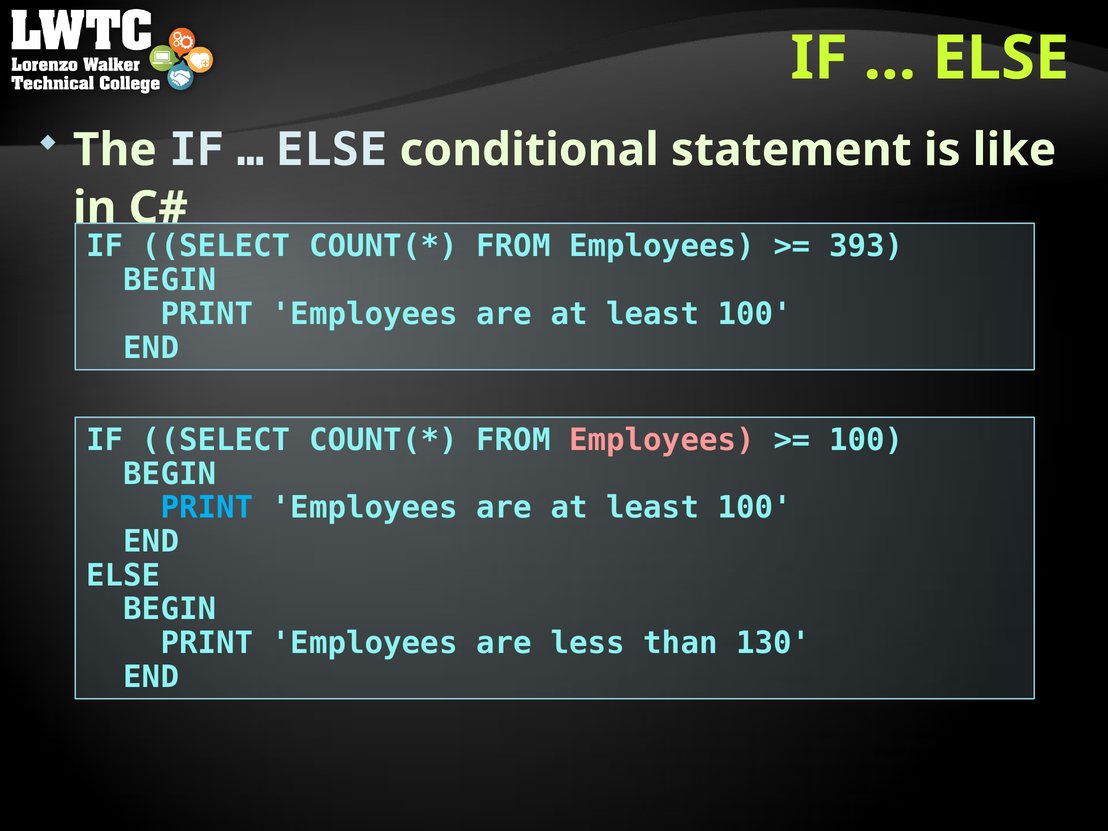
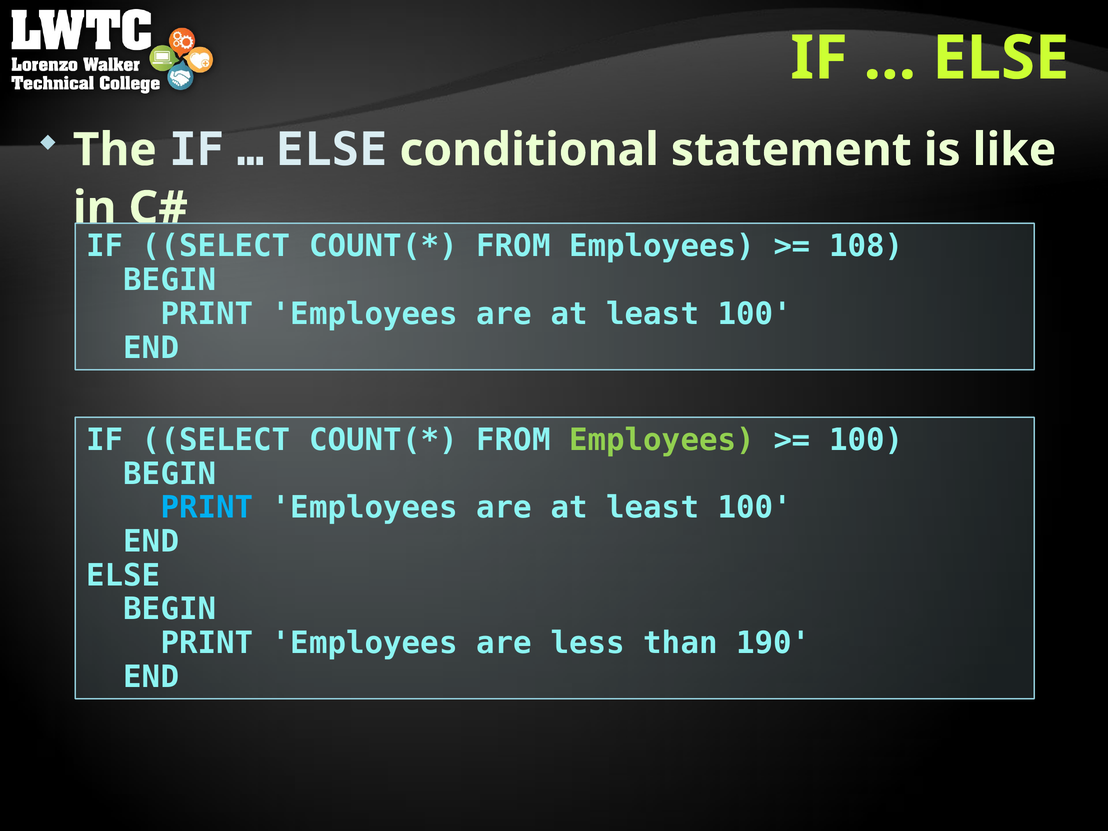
393: 393 -> 108 (866, 246)
Employees colour: pink -> light green (662, 440)
130: 130 -> 190 (773, 643)
